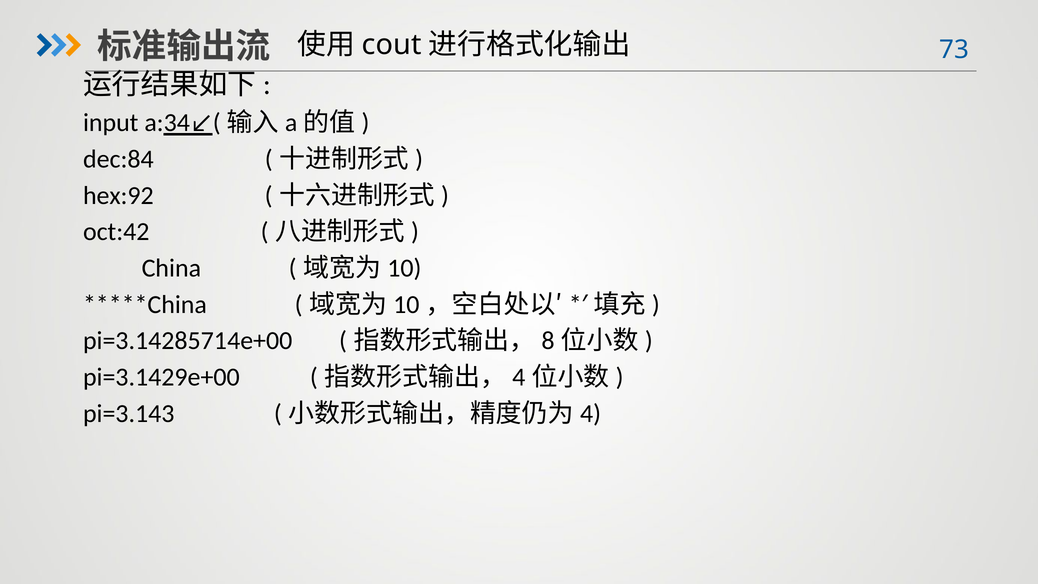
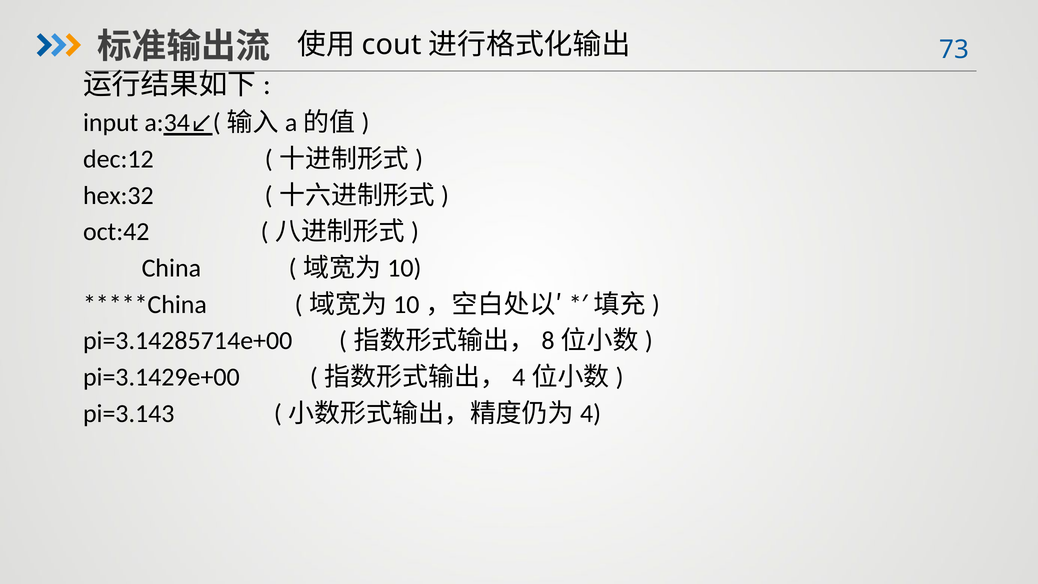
dec:84: dec:84 -> dec:12 (118, 159)
hex:92: hex:92 -> hex:32 (118, 195)
